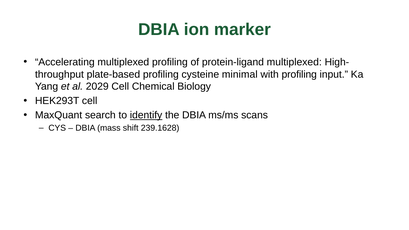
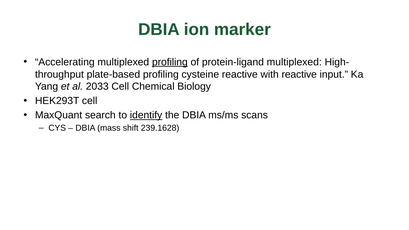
profiling underline: none -> present (170, 62)
cysteine minimal: minimal -> reactive (240, 74)
with profiling: profiling -> reactive (299, 74)
2029: 2029 -> 2033 (97, 87)
